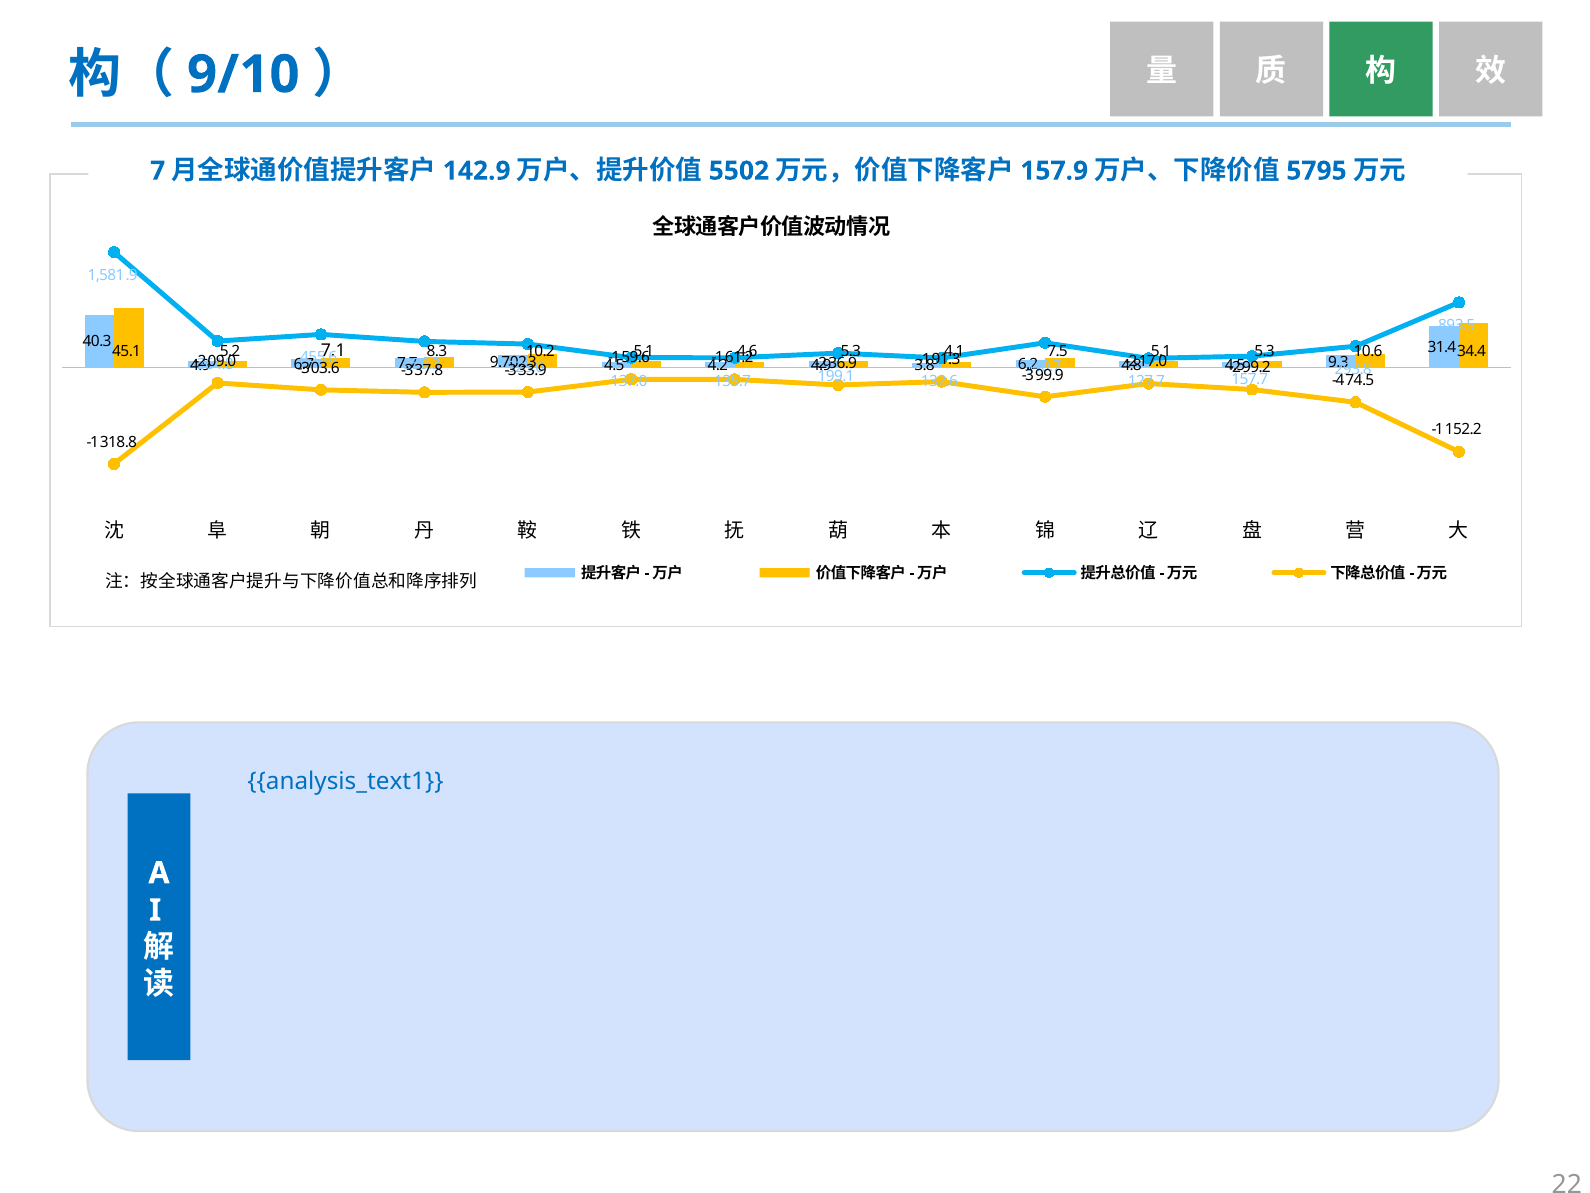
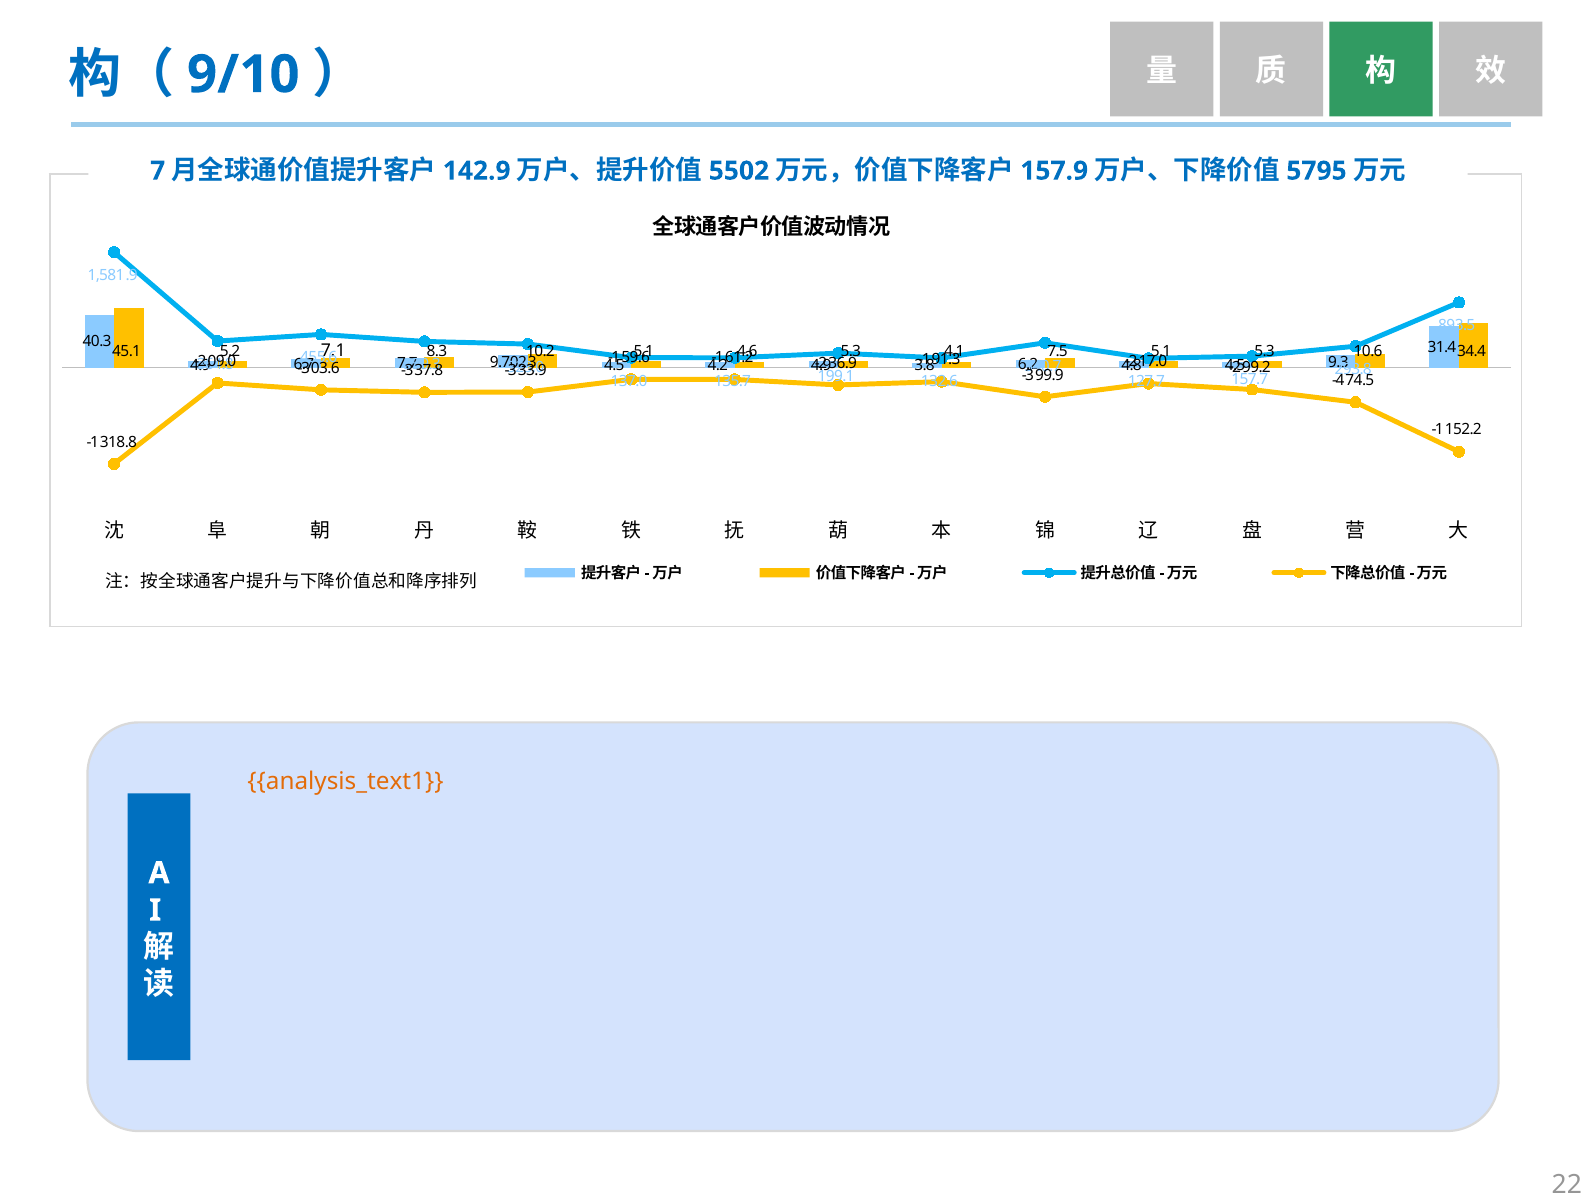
analysis_text1 colour: blue -> orange (345, 781)
